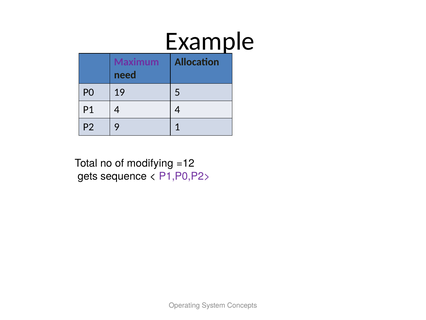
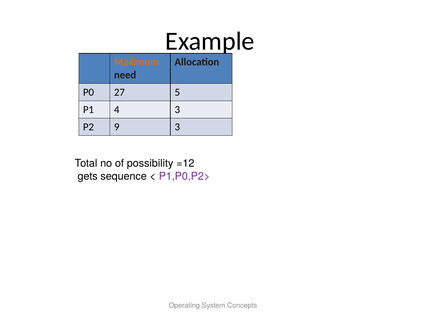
Maximum colour: purple -> orange (137, 62)
19: 19 -> 27 (119, 92)
4 4: 4 -> 3 (177, 109)
9 1: 1 -> 3 (177, 127)
modifying: modifying -> possibility (150, 163)
